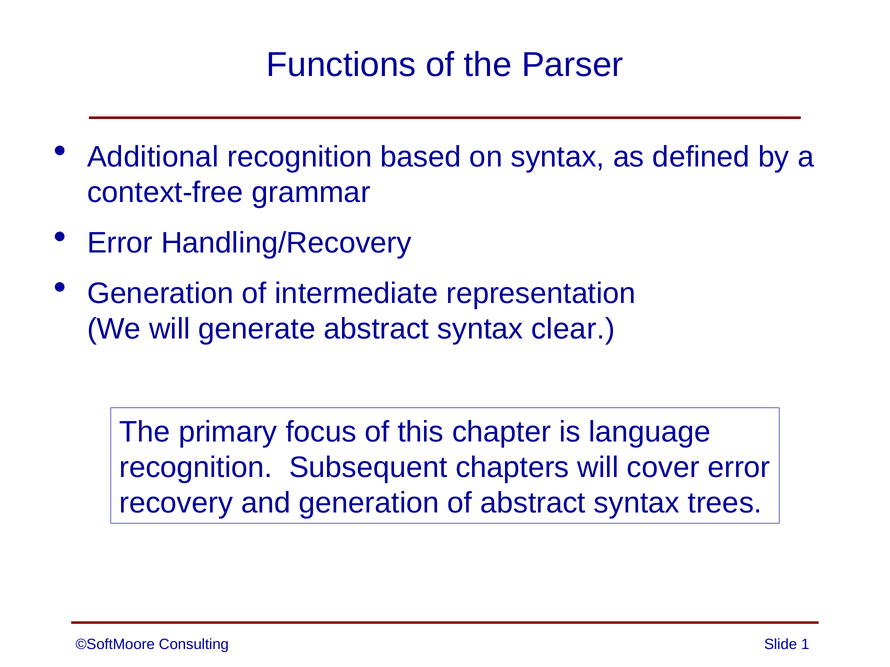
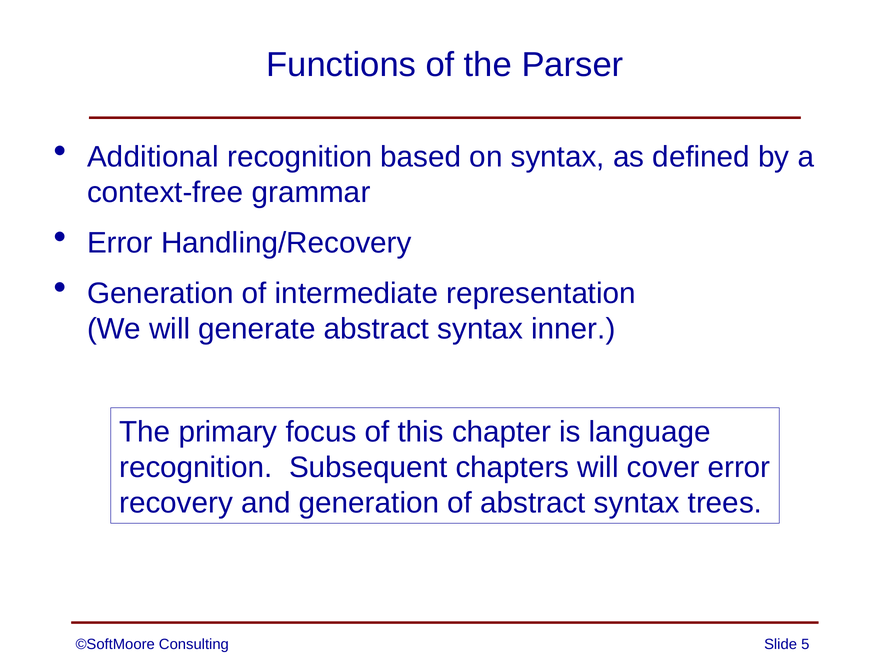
clear: clear -> inner (573, 329)
1: 1 -> 5 (805, 645)
